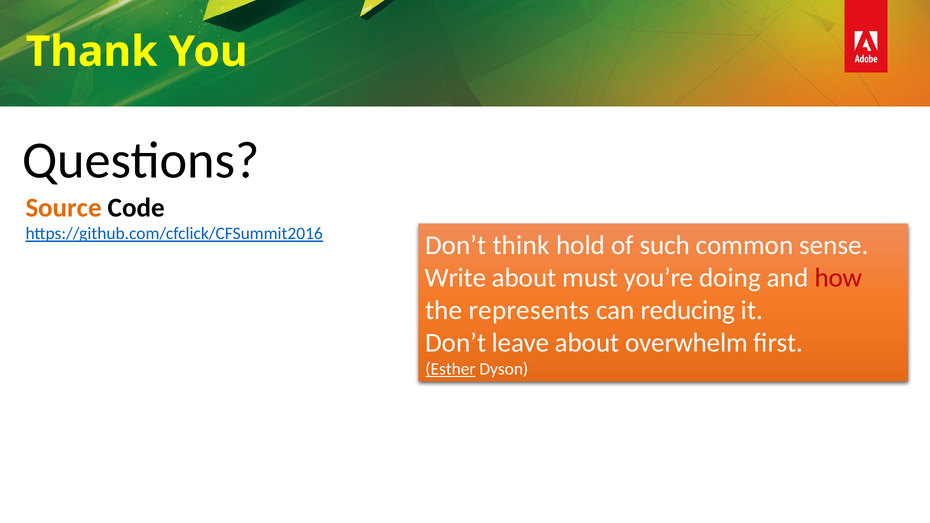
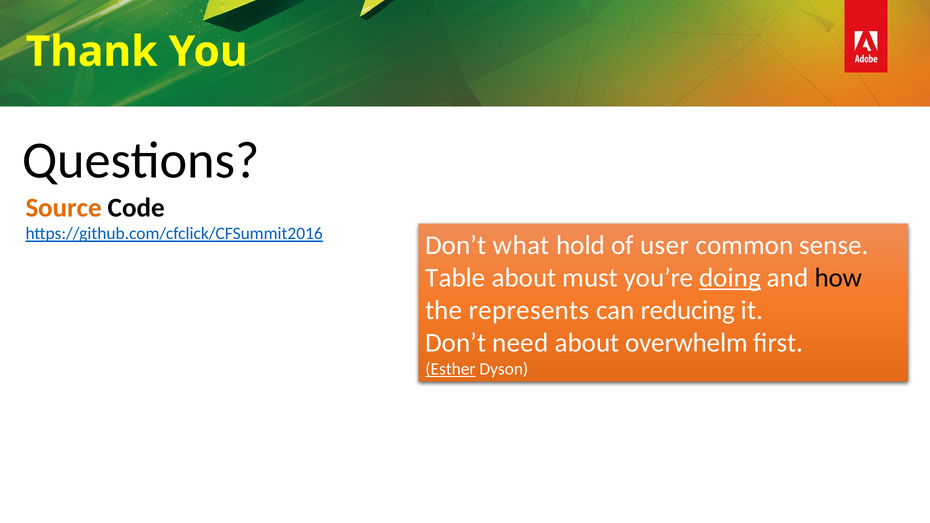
think: think -> what (521, 245)
such: such -> user (665, 245)
Write: Write -> Table (455, 278)
doing underline: none -> present (730, 278)
how colour: red -> black (838, 278)
leave: leave -> need (520, 343)
